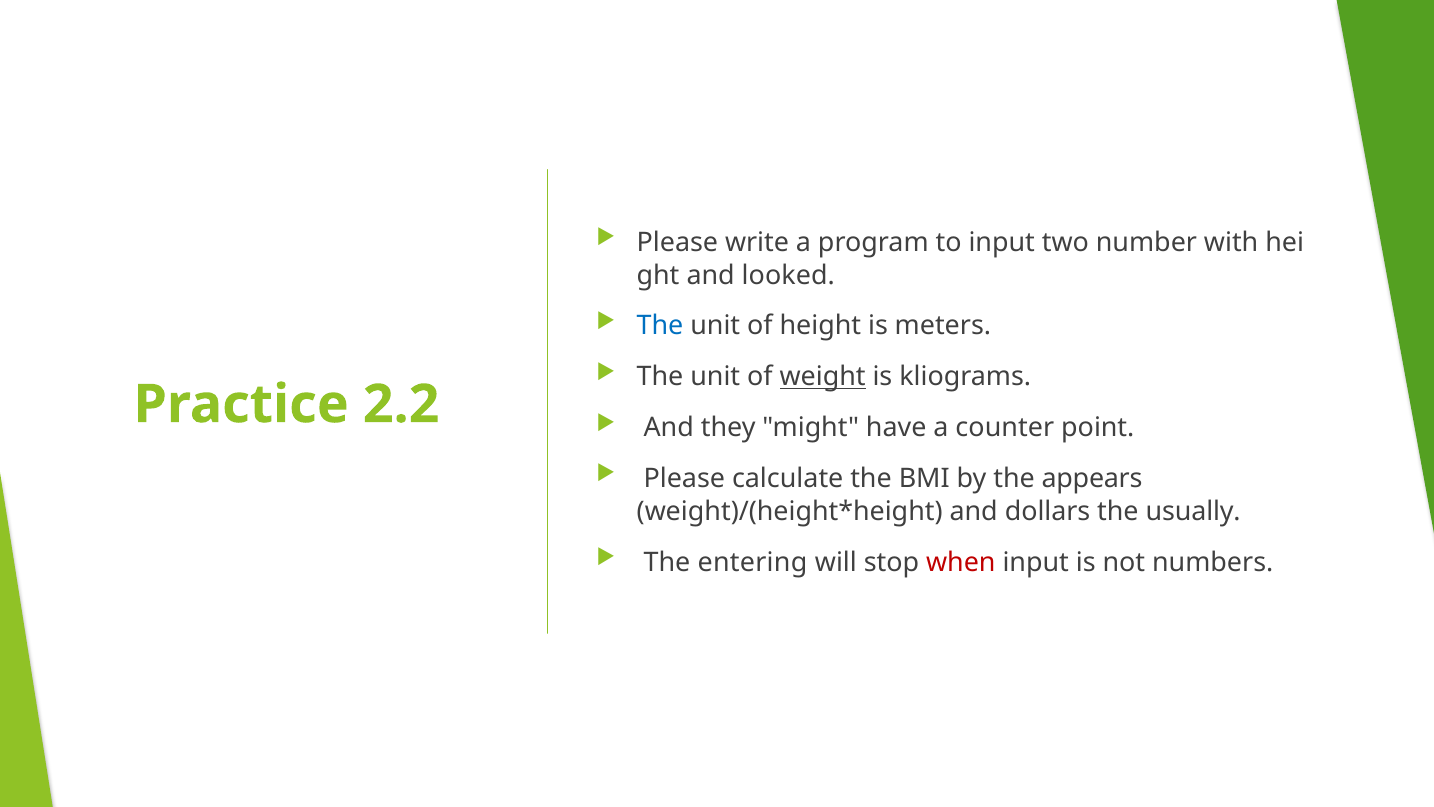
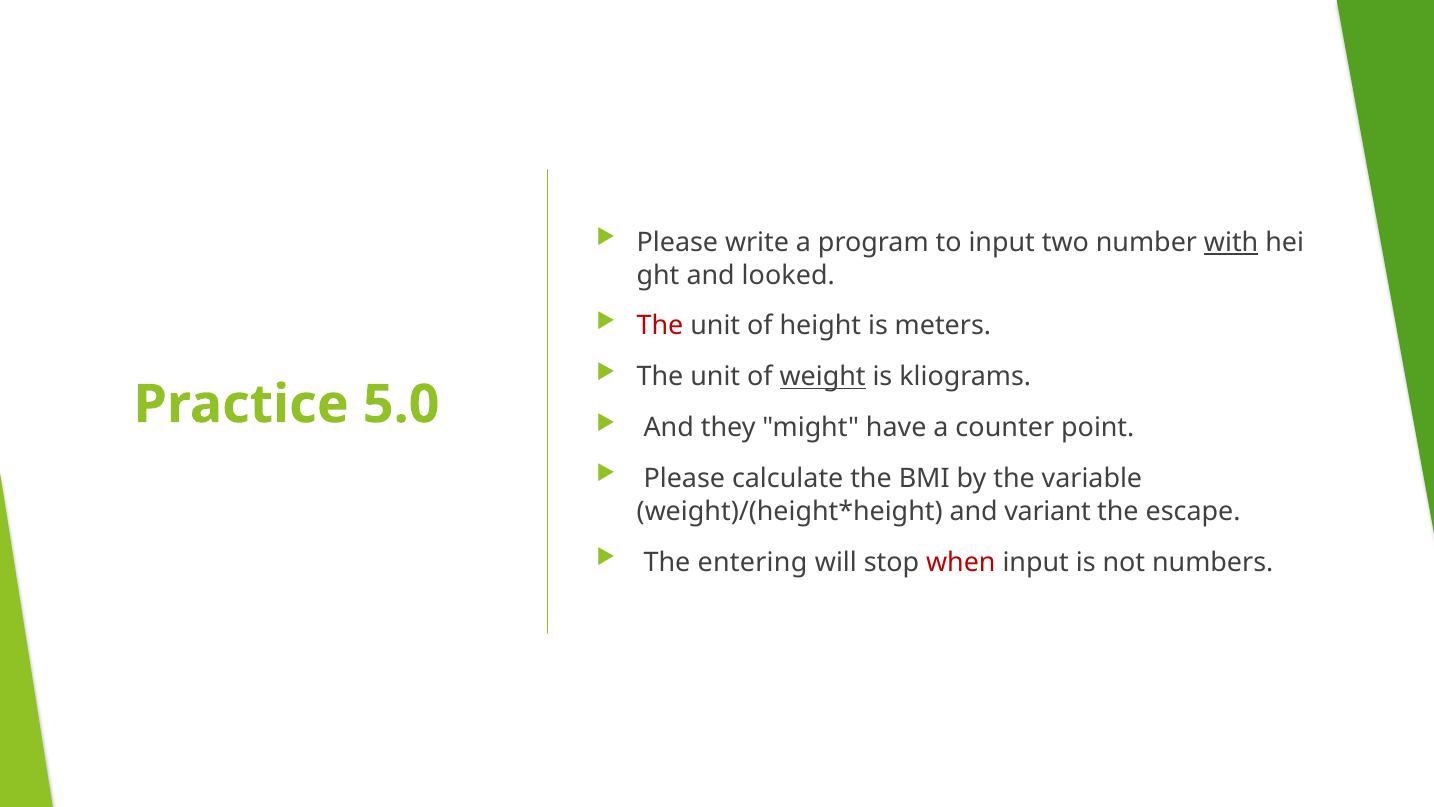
with underline: none -> present (1231, 242)
The colour: blue -> red (660, 326)
2.2: 2.2 -> 5.0 (401, 404)
appears: appears -> variable (1092, 478)
dollars: dollars -> variant (1048, 511)
usually: usually -> escape (1193, 511)
